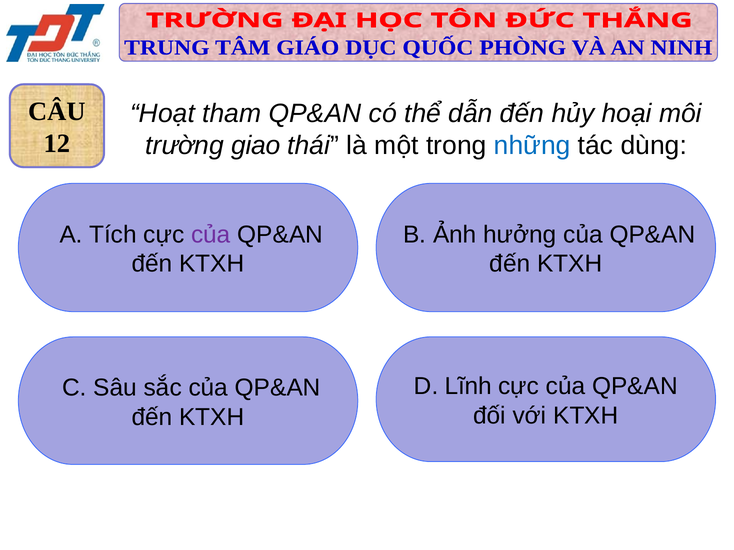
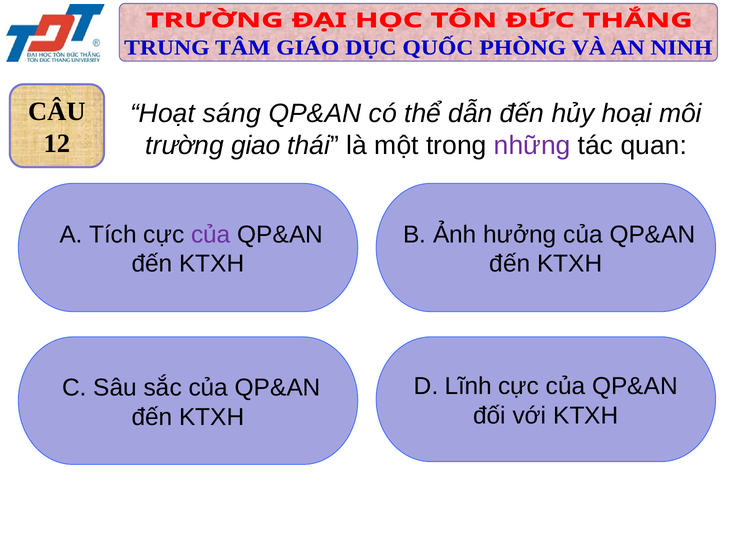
tham: tham -> sáng (232, 114)
những colour: blue -> purple (532, 146)
dùng: dùng -> quan (654, 146)
